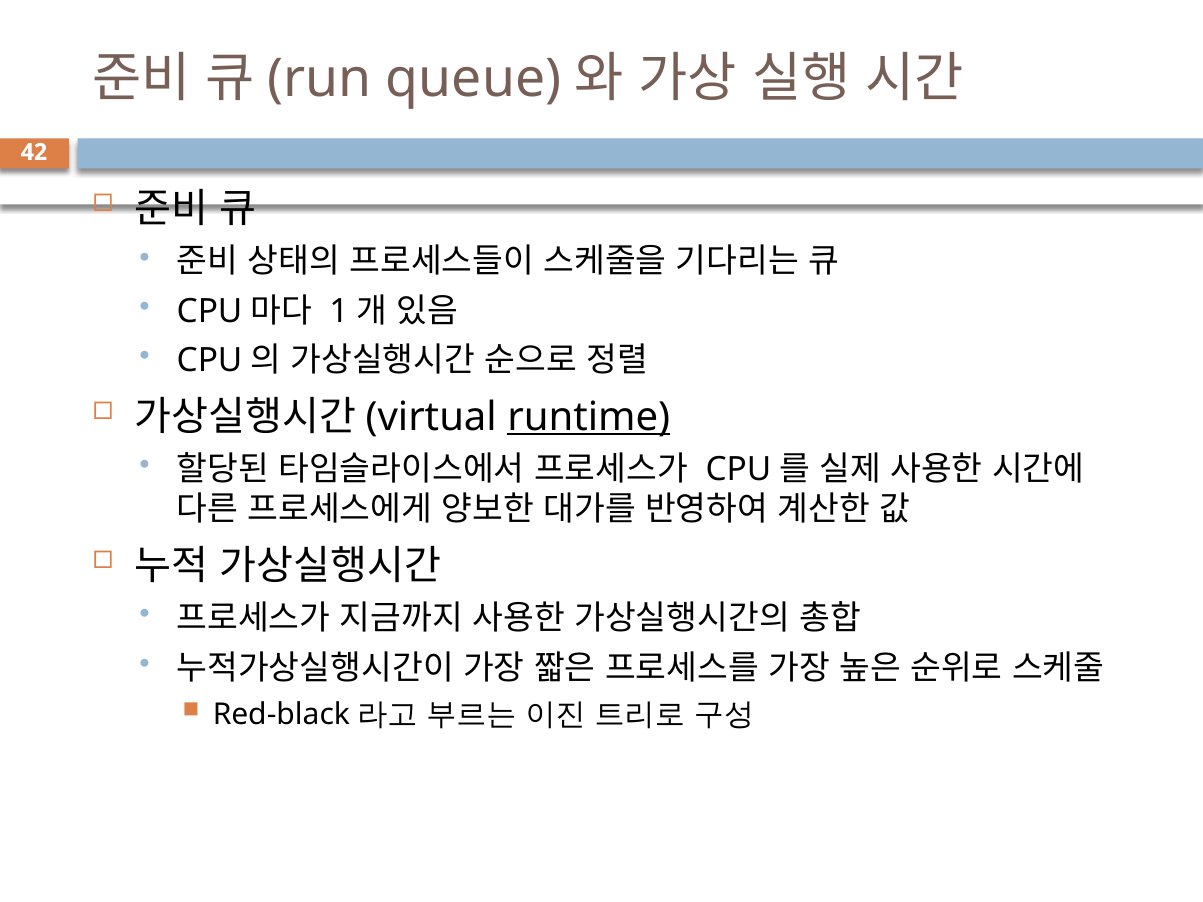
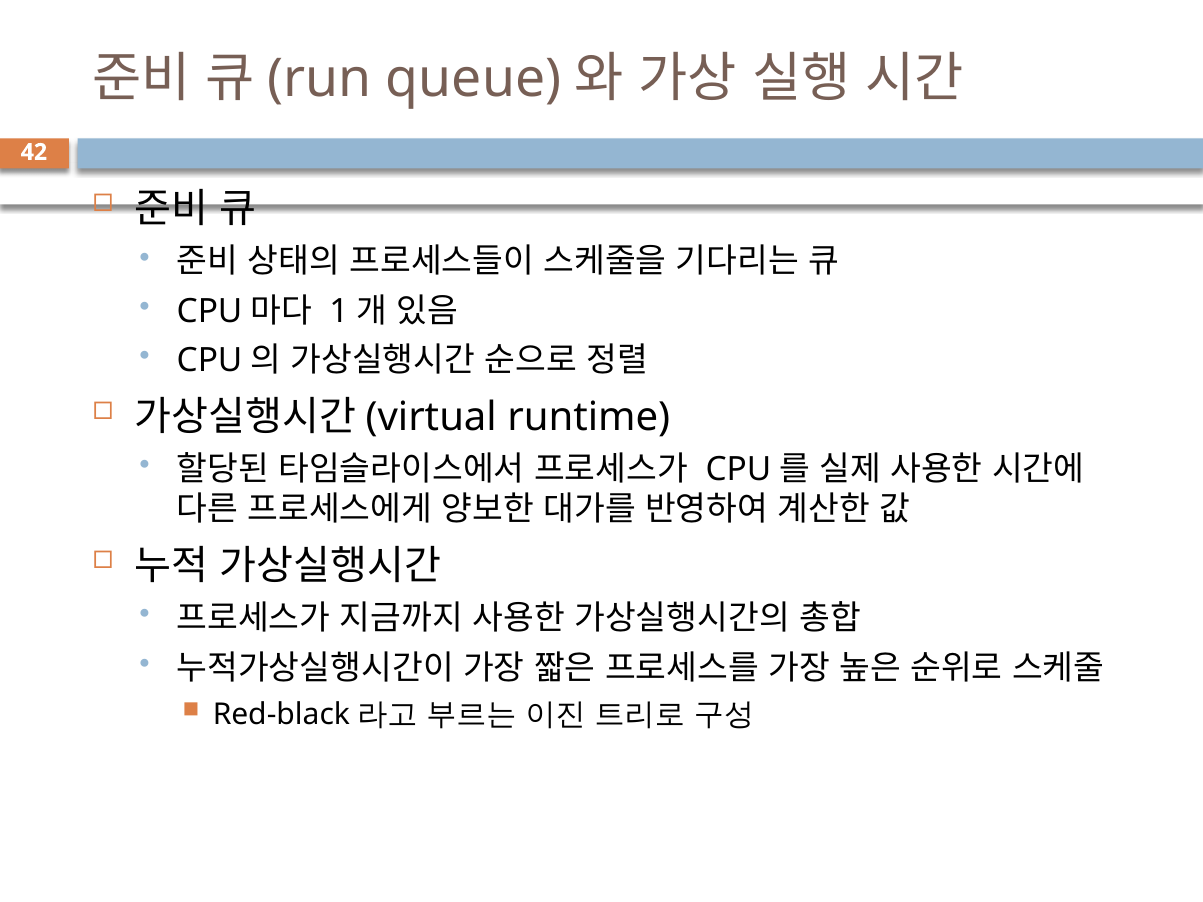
runtime underline: present -> none (589, 417)
